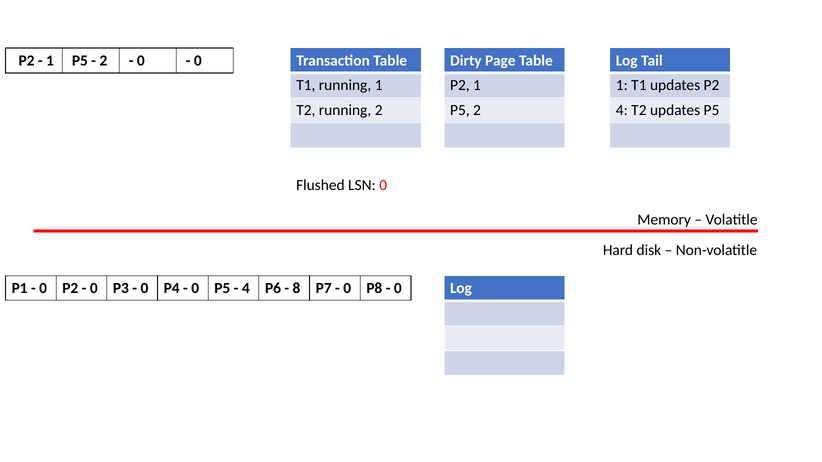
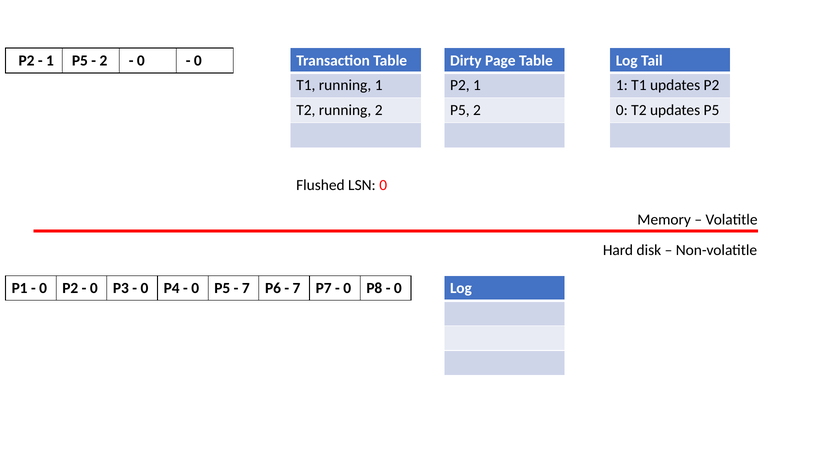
4: 4 -> 0 (622, 110)
4: 4 -> 7 (246, 289)
8: 8 -> 7 (297, 289)
